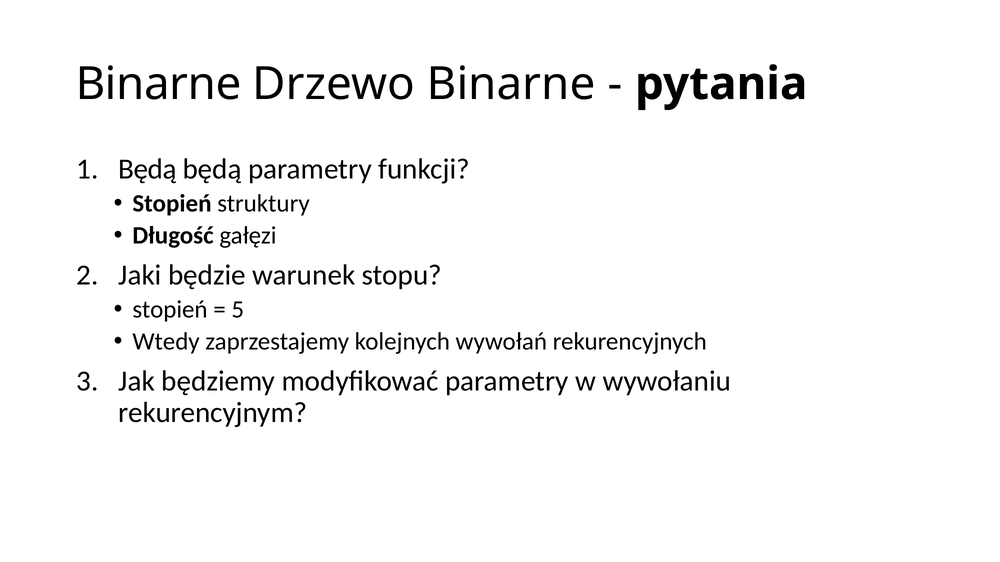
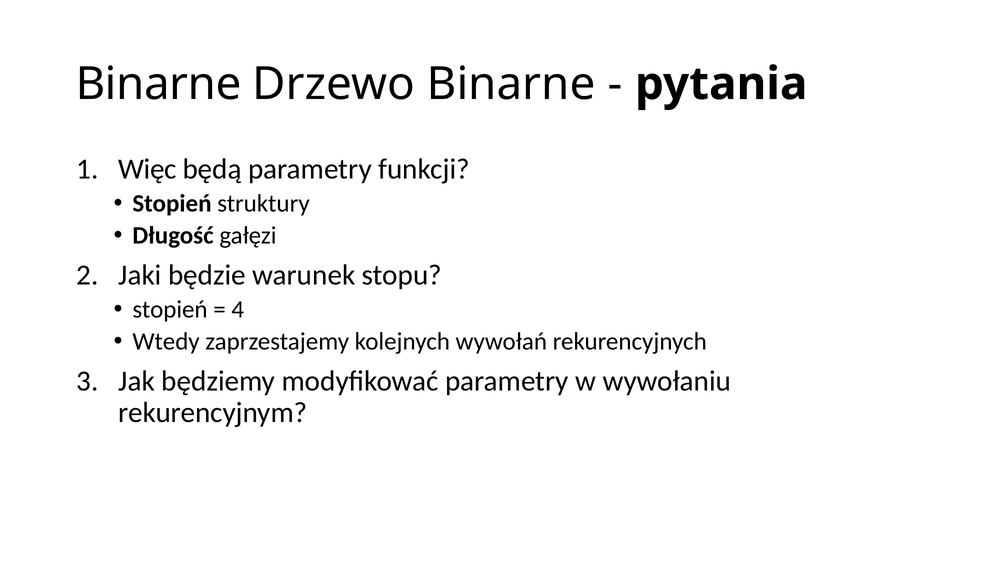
Będą: Będą -> Więc (147, 169)
5: 5 -> 4 (238, 310)
